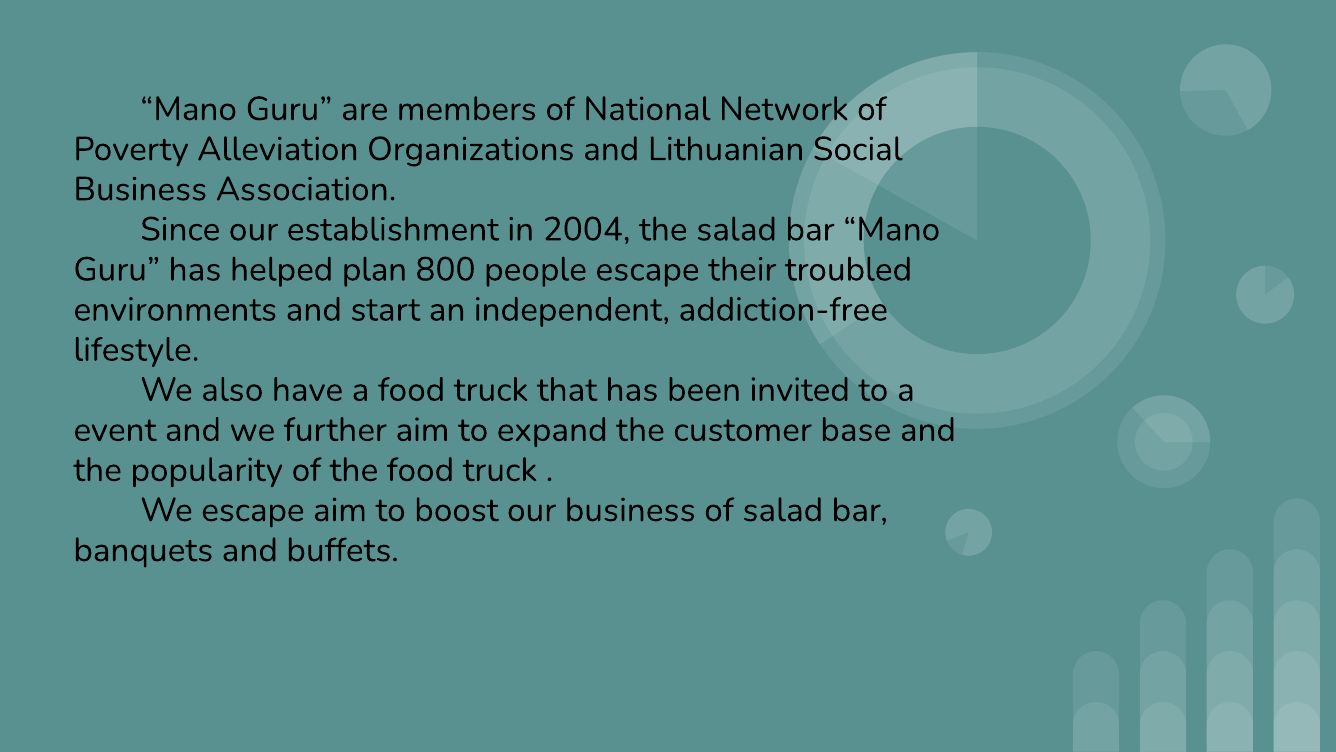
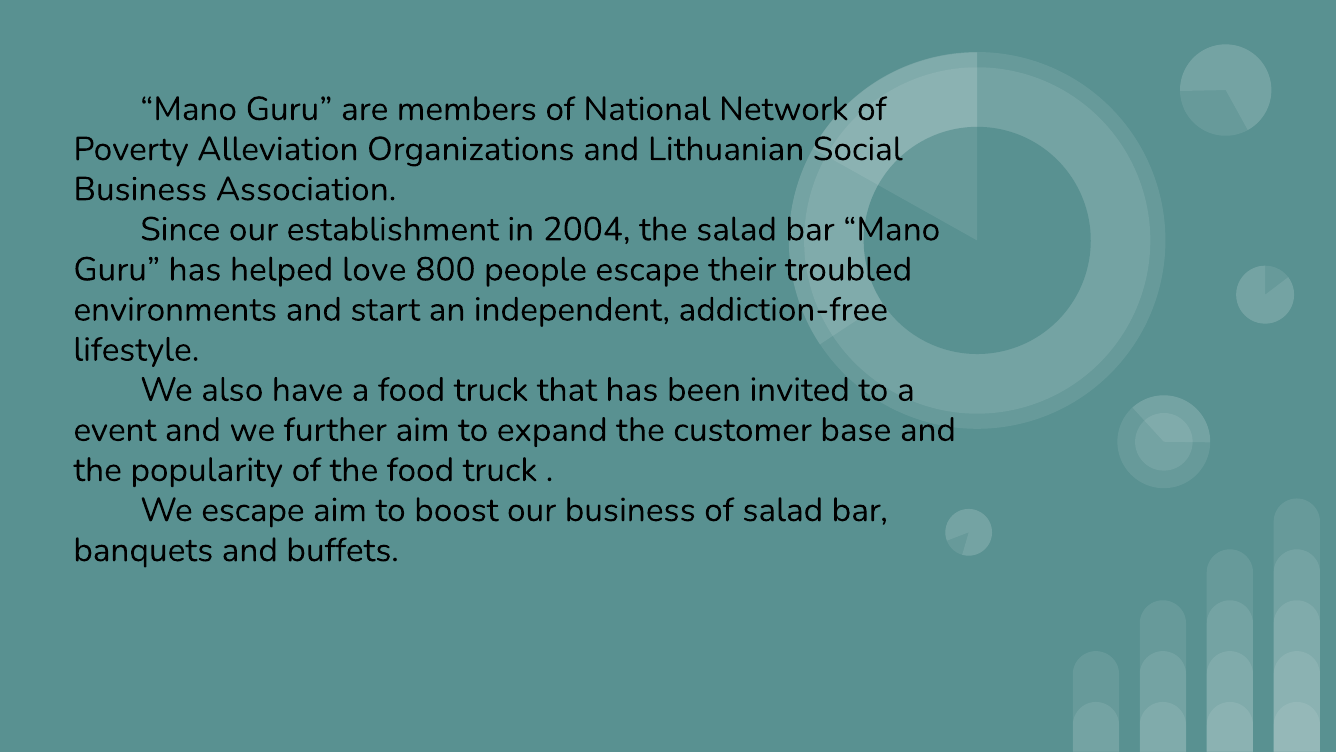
plan: plan -> love (374, 269)
